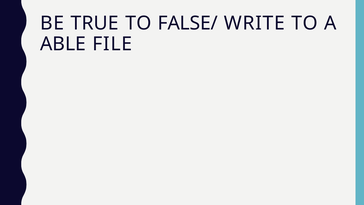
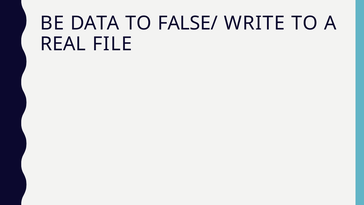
TRUE: TRUE -> DATA (95, 23)
ABLE: ABLE -> REAL (63, 44)
